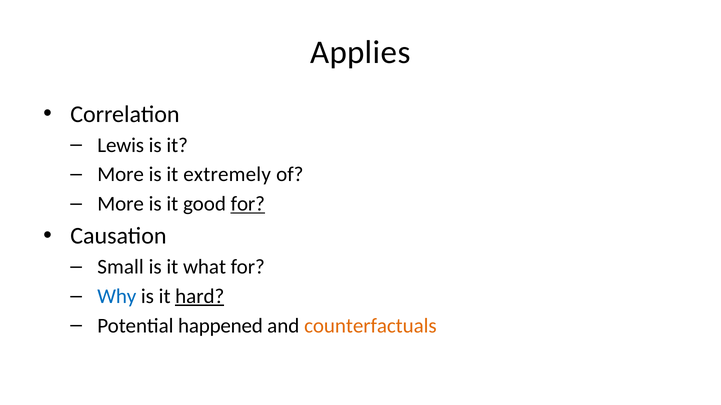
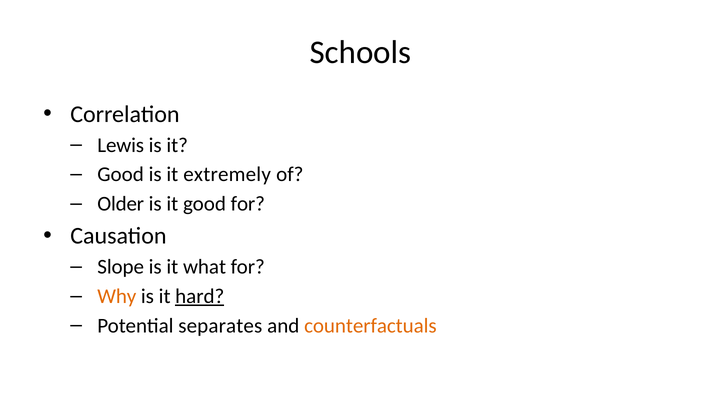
Applies: Applies -> Schools (361, 52)
More: More -> Good (121, 175)
More: More -> Older (121, 204)
for underline: present -> none (248, 204)
Small: Small -> Slope (121, 267)
Why colour: blue -> orange (117, 297)
happened: happened -> separates (220, 326)
